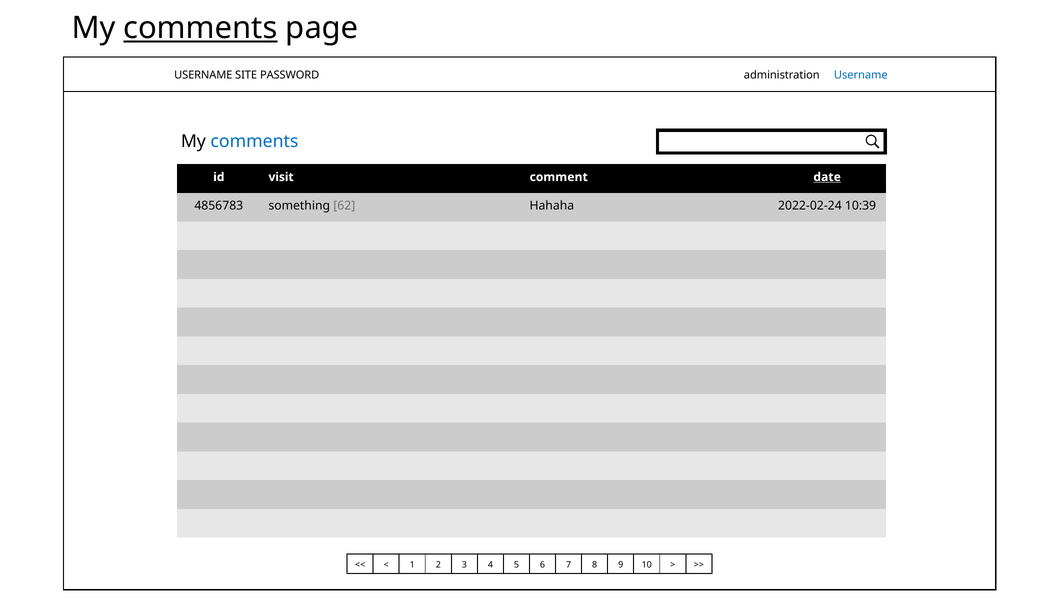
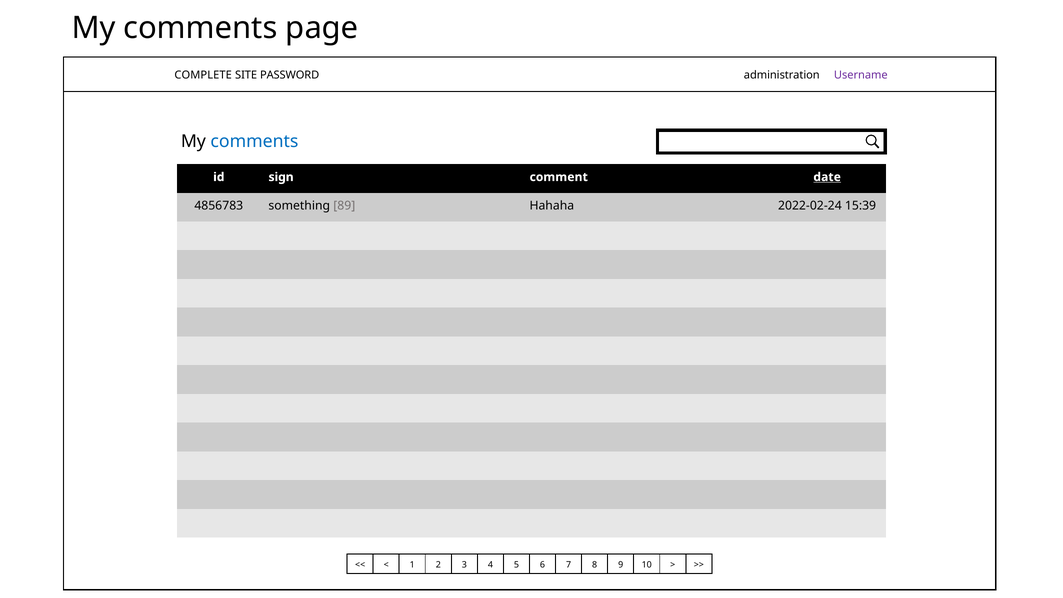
comments underline: present -> none (200, 28)
USERNAME: USERNAME -> COMPLETE (203, 75)
Username colour: blue -> purple (861, 75)
visit: visit -> sign (281, 177)
62: 62 -> 89 (344, 206)
10:39: 10:39 -> 15:39 (861, 206)
